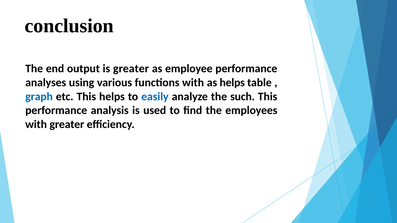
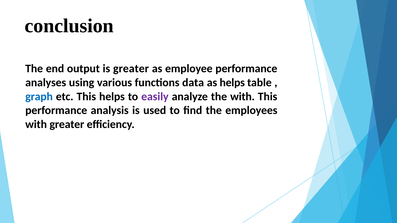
functions with: with -> data (193, 83)
easily colour: blue -> purple (155, 97)
the such: such -> with (242, 97)
